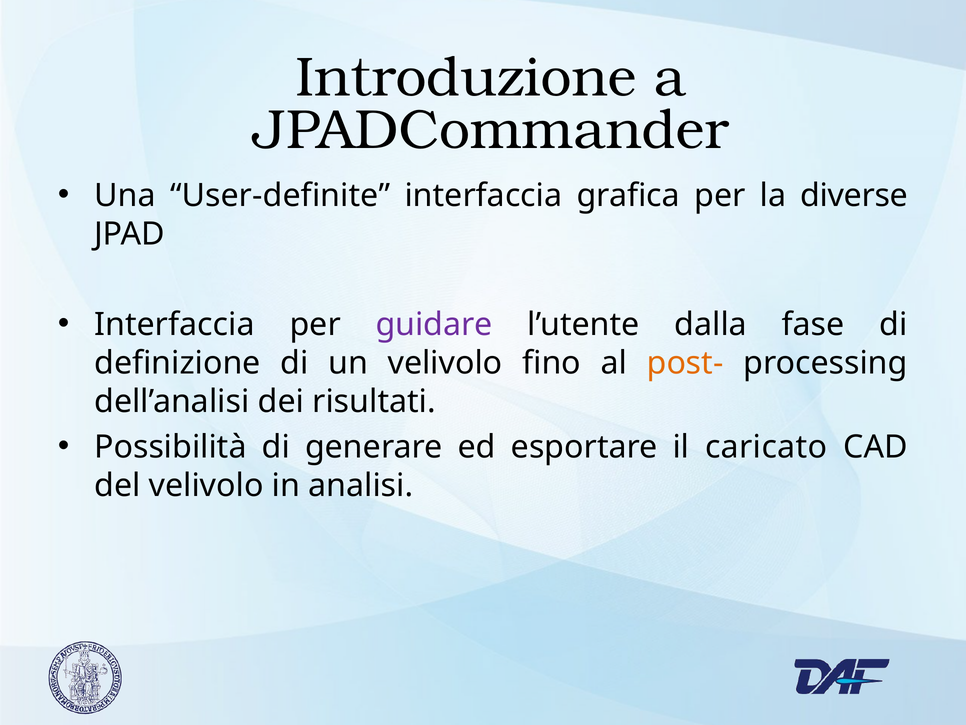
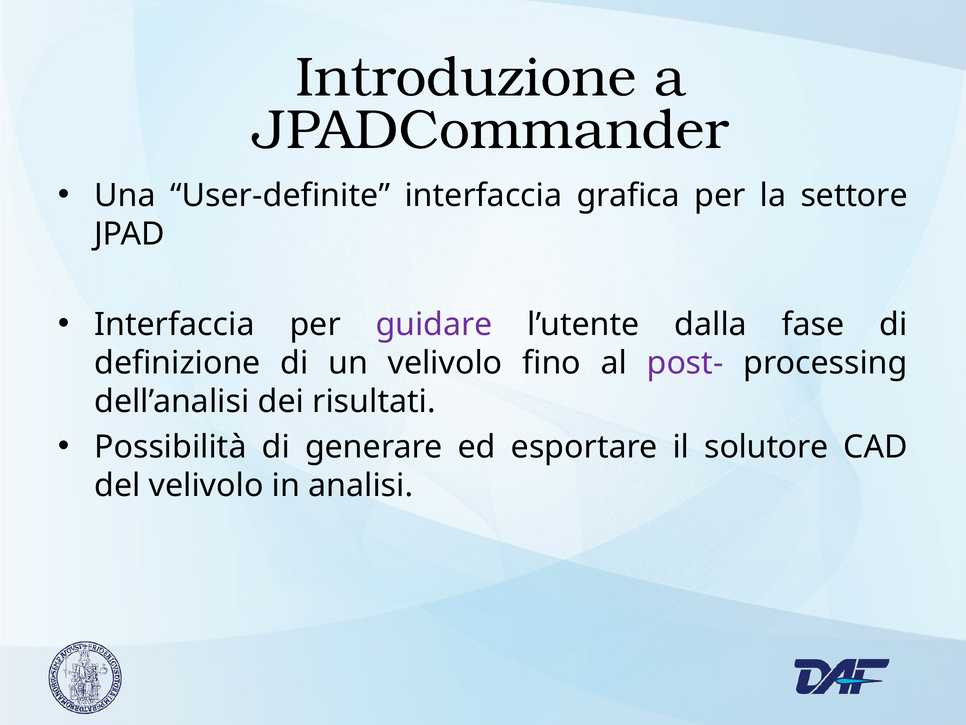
diverse: diverse -> settore (854, 195)
post- colour: orange -> purple (685, 363)
caricato: caricato -> solutore (766, 447)
